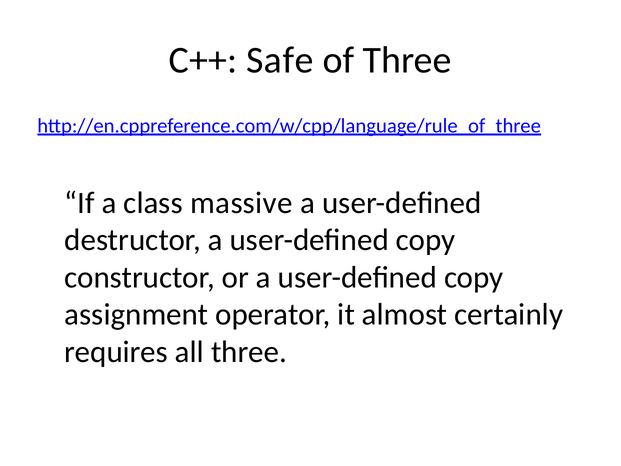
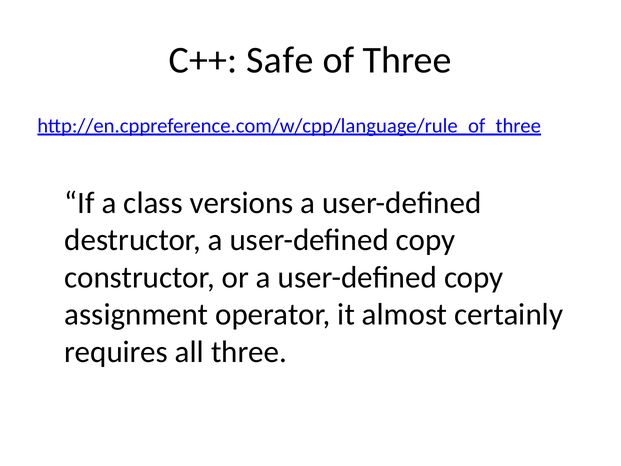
massive: massive -> versions (242, 203)
